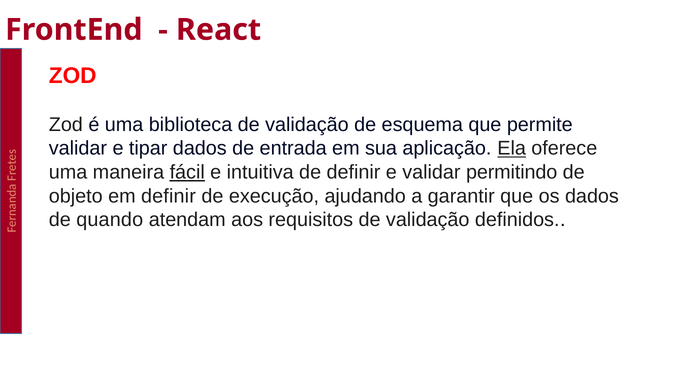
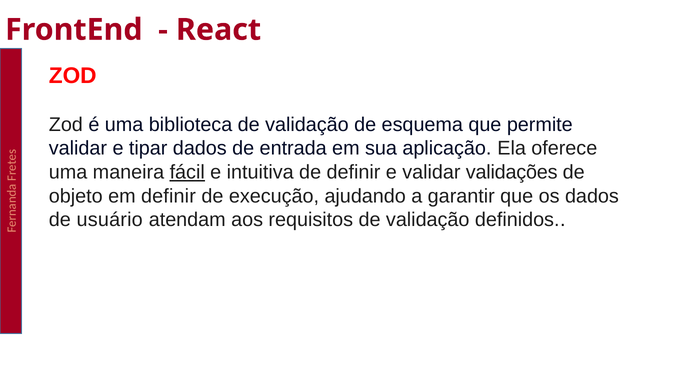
Ela underline: present -> none (512, 148)
permitindo: permitindo -> validações (512, 172)
quando: quando -> usuário (110, 220)
